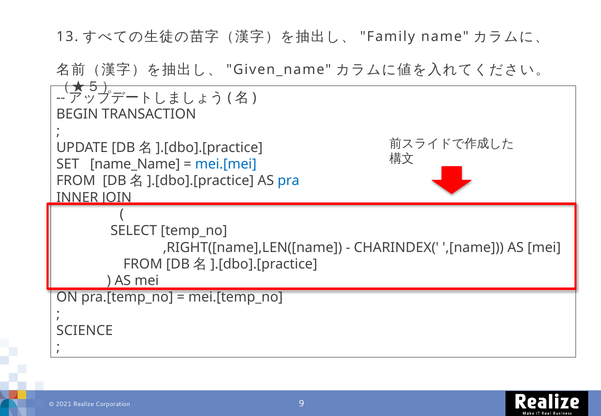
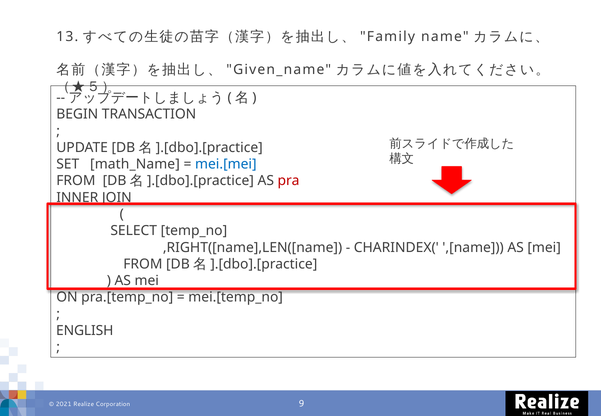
name_Name: name_Name -> math_Name (135, 164)
pra colour: blue -> red (289, 181)
SCIENCE: SCIENCE -> ENGLISH (85, 331)
